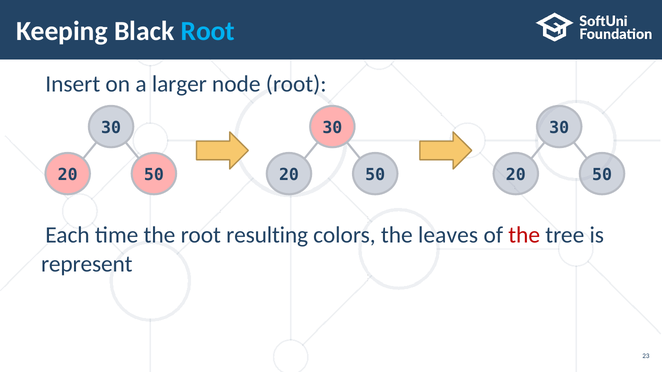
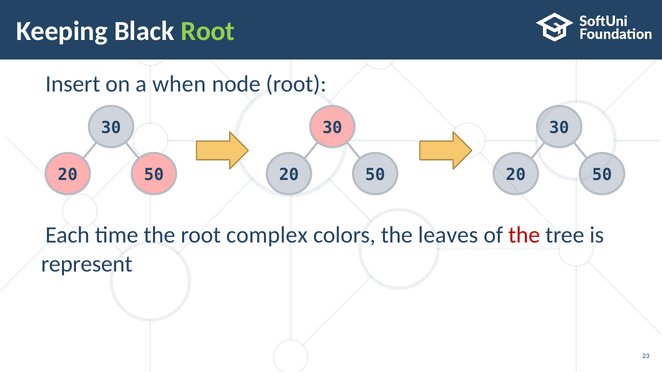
Root colour: light blue -> light green (208, 31)
larger: larger -> when (179, 84)
resulting: resulting -> complex (267, 235)
